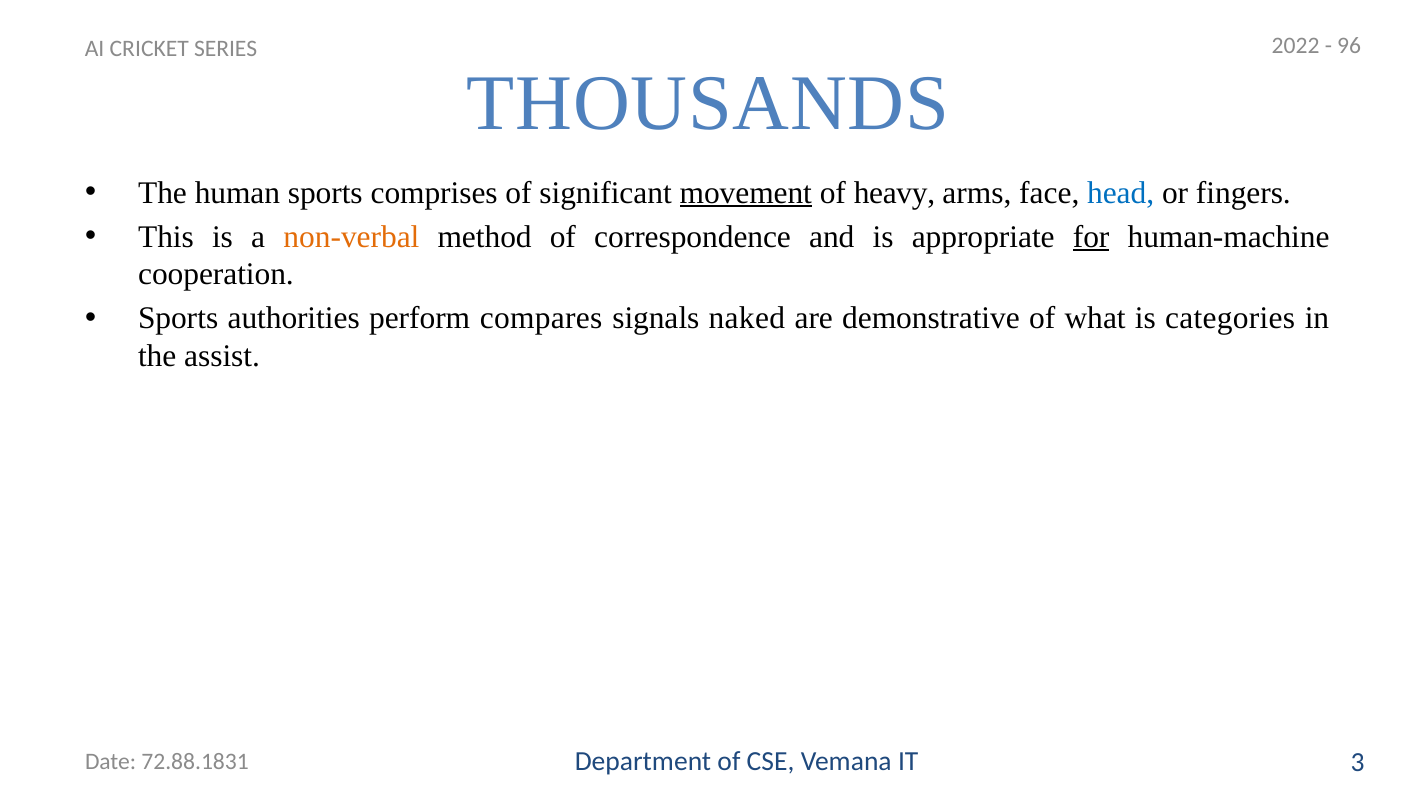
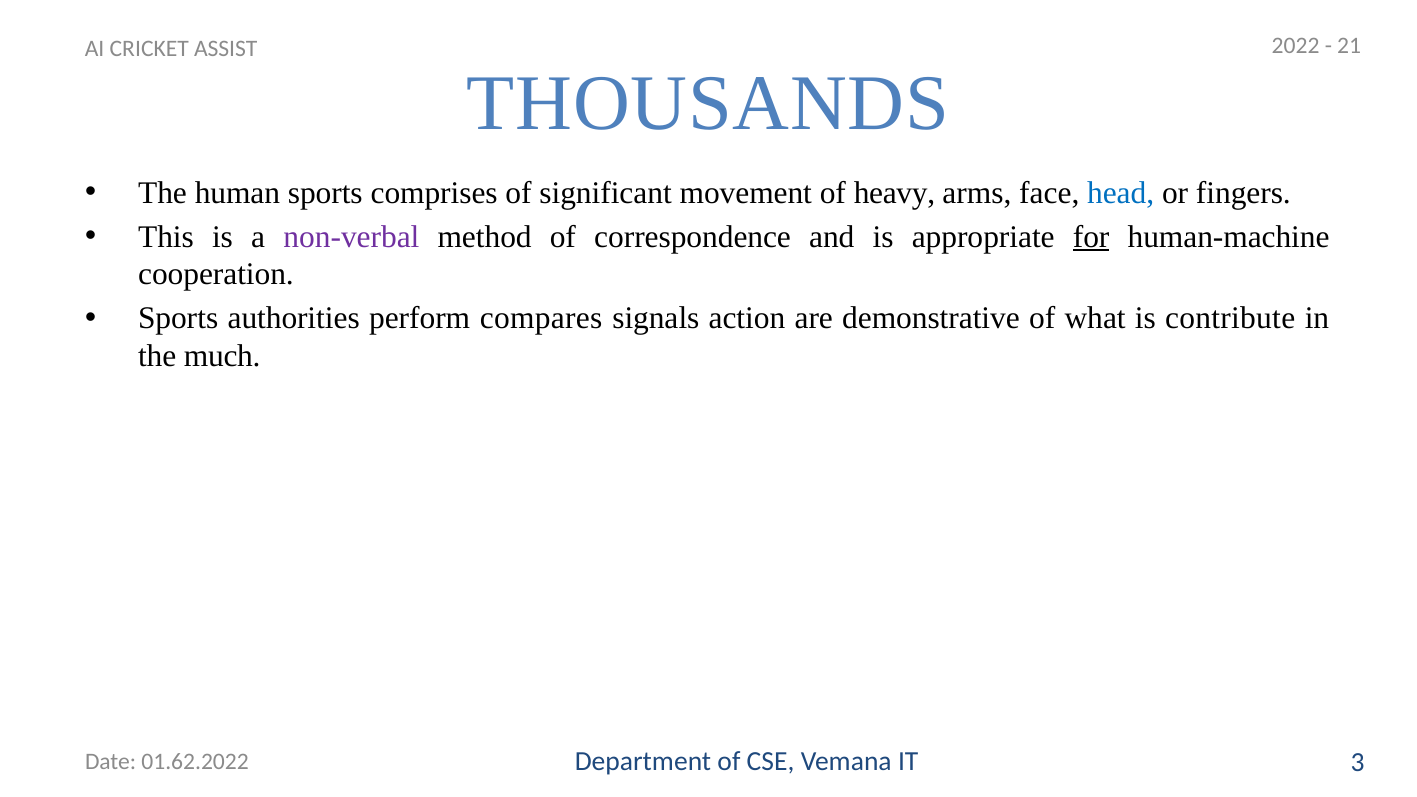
96: 96 -> 21 (1349, 46)
SERIES: SERIES -> ASSIST (226, 49)
movement underline: present -> none (746, 193)
non-verbal colour: orange -> purple (351, 237)
naked: naked -> action (747, 319)
categories: categories -> contribute (1230, 319)
assist: assist -> much (222, 356)
72.88.1831: 72.88.1831 -> 01.62.2022 (195, 762)
